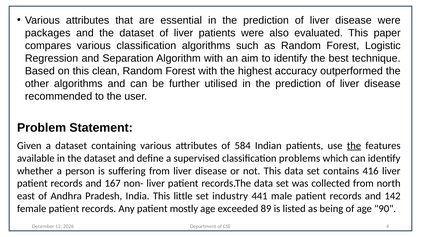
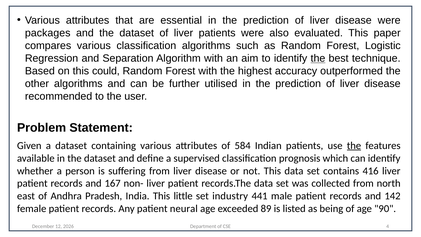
the underline: none -> present (318, 58)
clean: clean -> could (106, 71)
problems: problems -> prognosis (300, 158)
mostly: mostly -> neural (184, 209)
